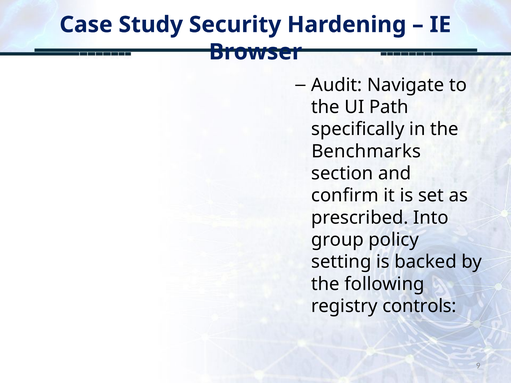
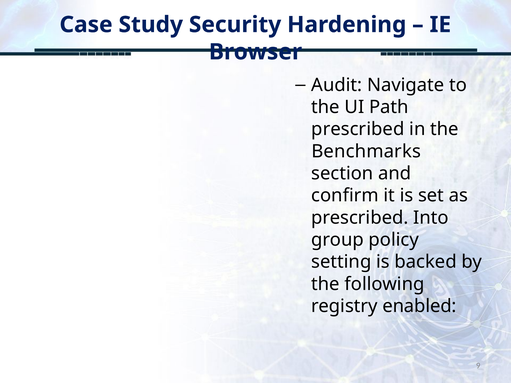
specifically: specifically -> prescribed (358, 129)
controls: controls -> enabled (419, 306)
